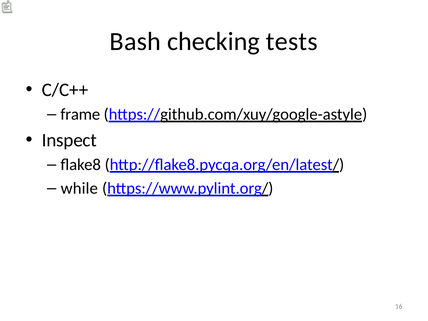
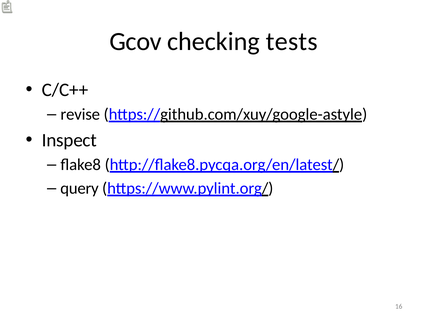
Bash: Bash -> Gcov (135, 41)
frame: frame -> revise (80, 114)
while: while -> query (79, 188)
